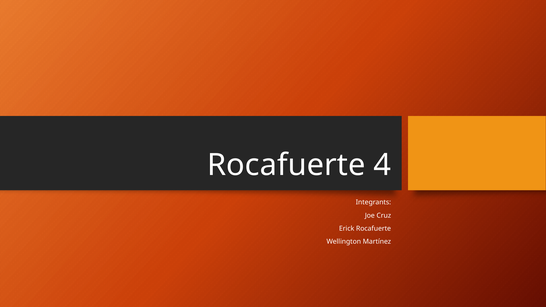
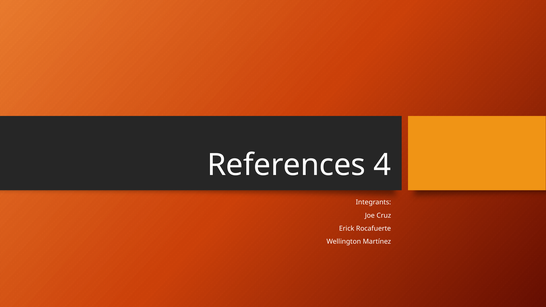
Rocafuerte: Rocafuerte -> References (286, 165)
